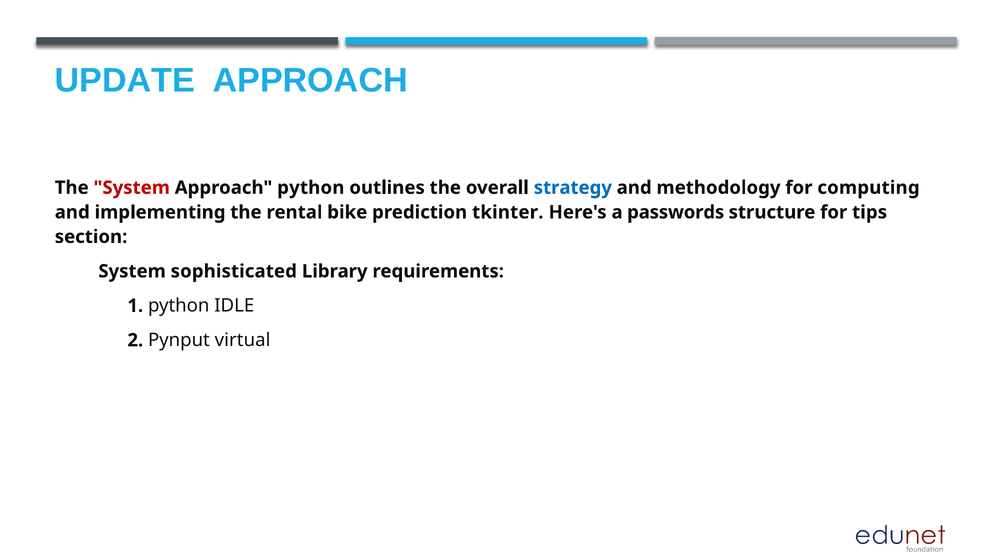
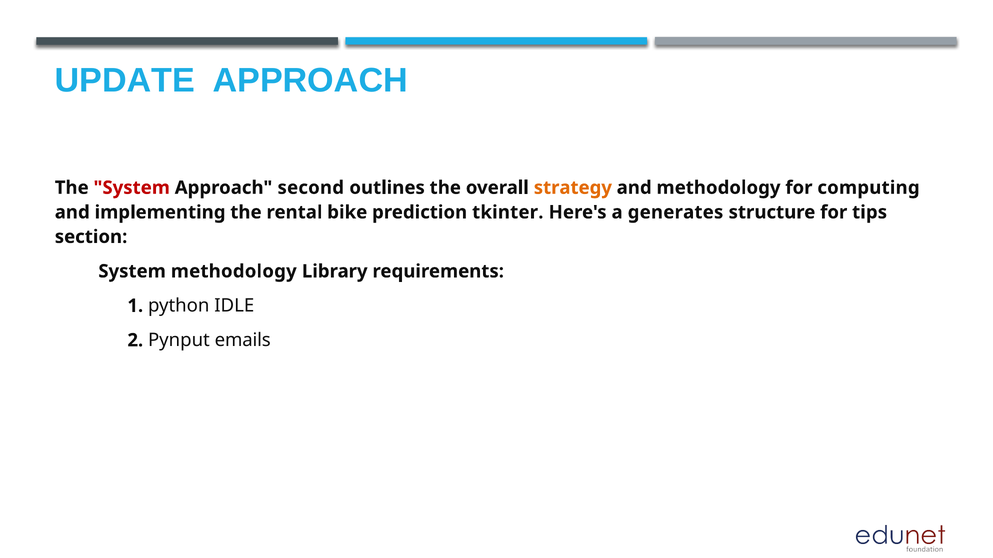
Approach python: python -> second (311, 188)
strategy colour: blue -> orange (573, 188)
passwords: passwords -> generates (675, 212)
System sophisticated: sophisticated -> methodology (234, 272)
virtual: virtual -> emails (243, 341)
